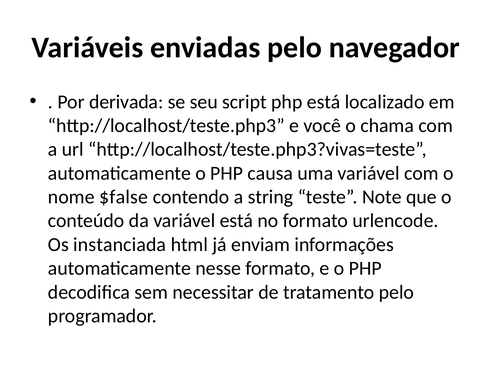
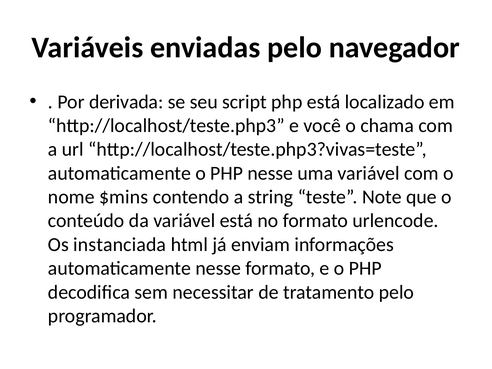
PHP causa: causa -> nesse (270, 173)
$false: $false -> $mins (124, 197)
